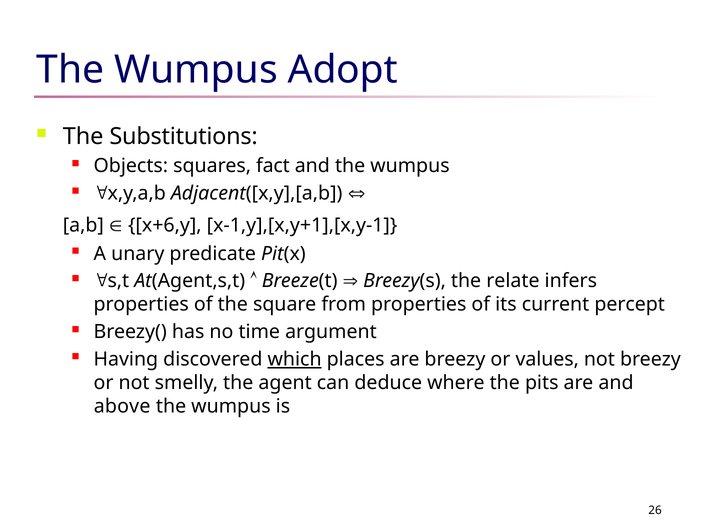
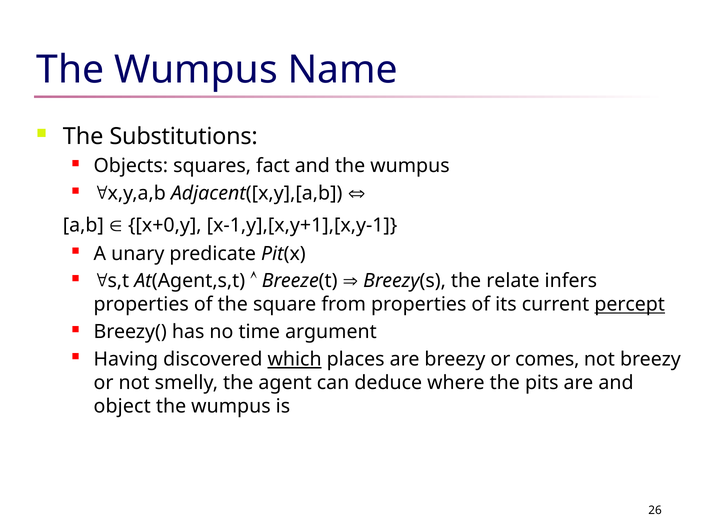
Adopt: Adopt -> Name (343, 70)
x+6,y: x+6,y -> x+0,y (165, 225)
percept underline: none -> present (630, 304)
values: values -> comes (547, 359)
above: above -> object (122, 406)
